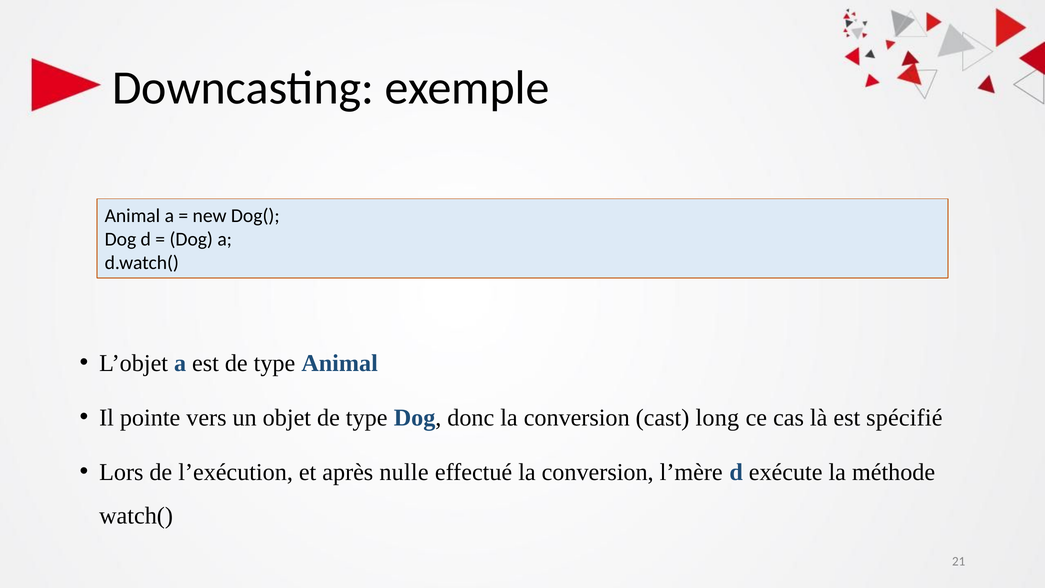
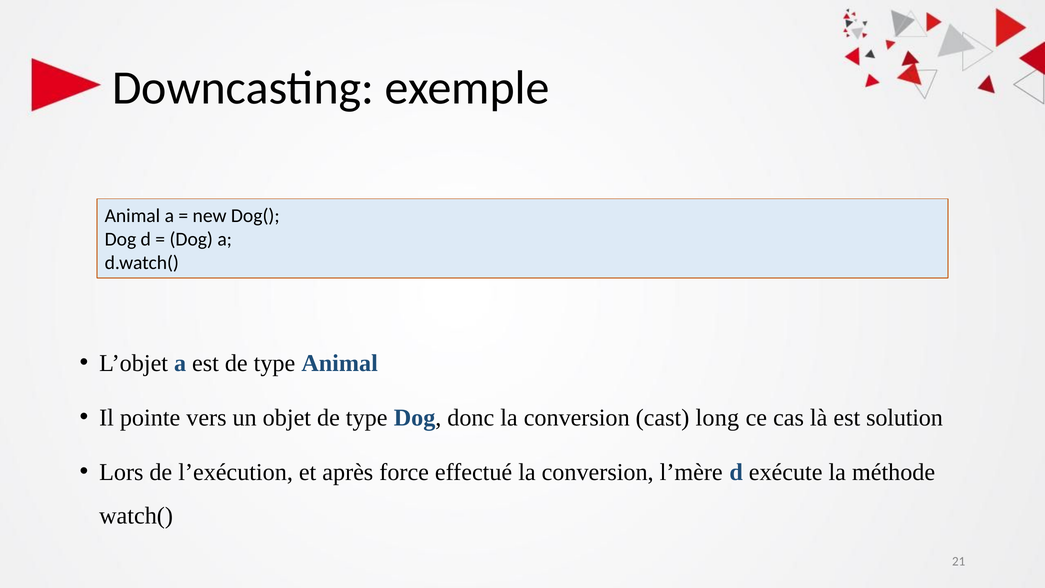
spécifié: spécifié -> solution (905, 418)
nulle: nulle -> force (404, 472)
